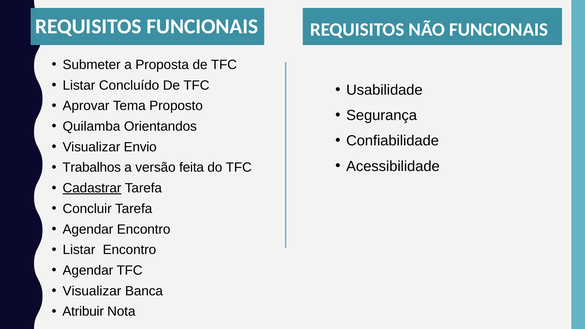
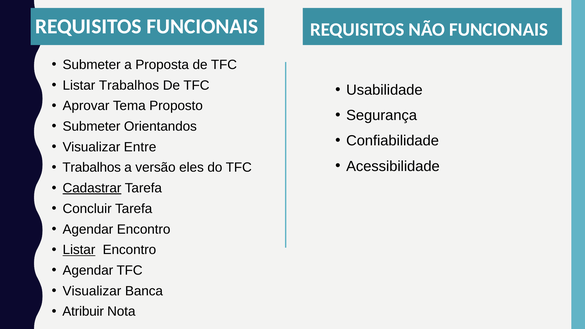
Listar Concluído: Concluído -> Trabalhos (129, 85)
Quilamba: Quilamba -> Submeter (92, 126)
Envio: Envio -> Entre (140, 147)
feita: feita -> eles (192, 168)
Listar underline: none -> present (79, 250)
